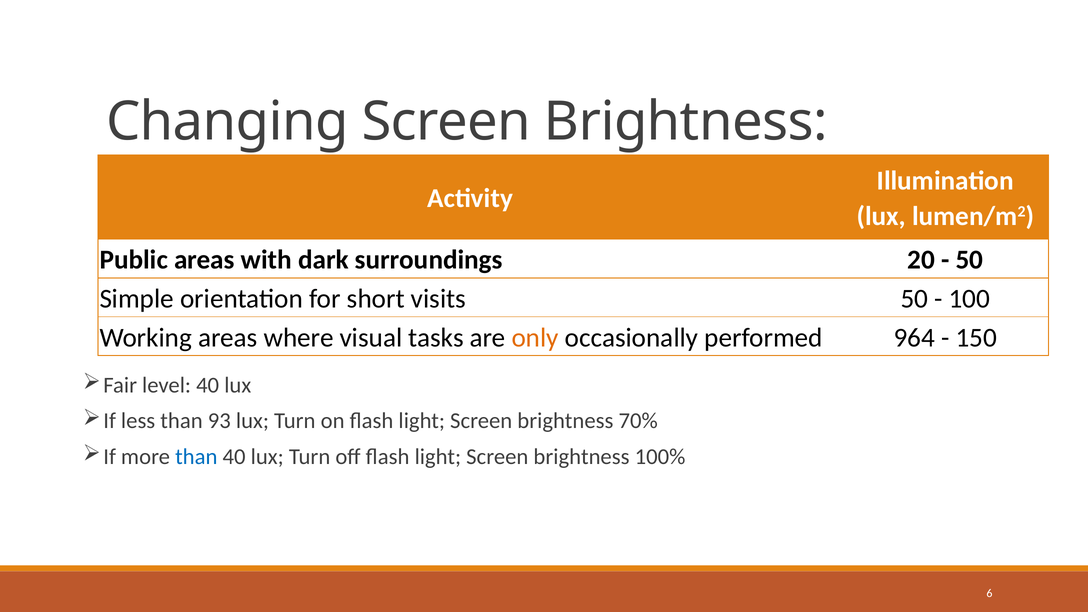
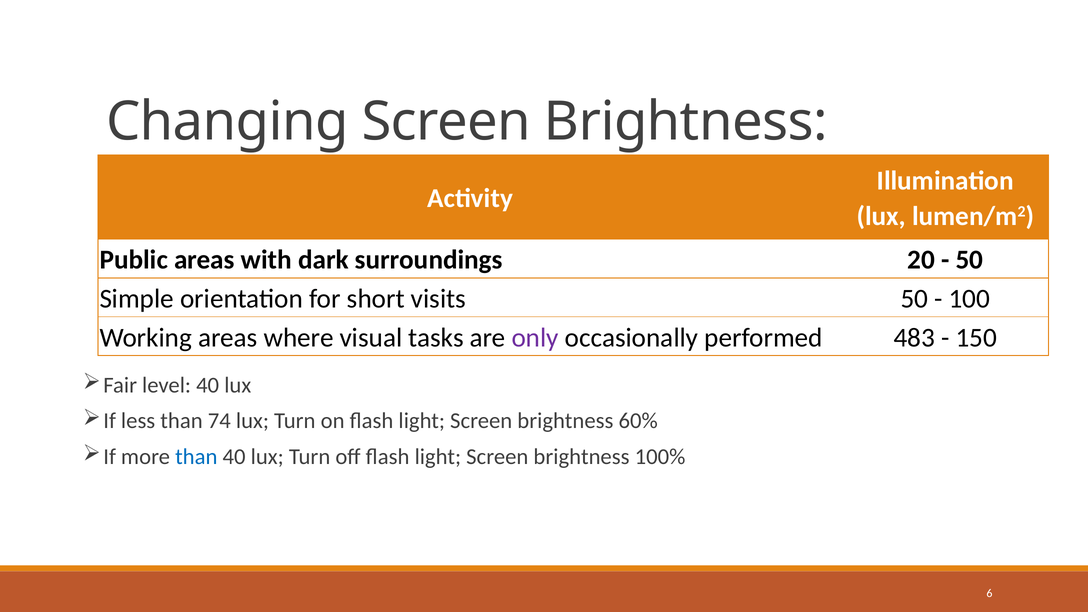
only colour: orange -> purple (535, 338)
964: 964 -> 483 (914, 338)
93: 93 -> 74 (219, 421)
70%: 70% -> 60% (638, 421)
